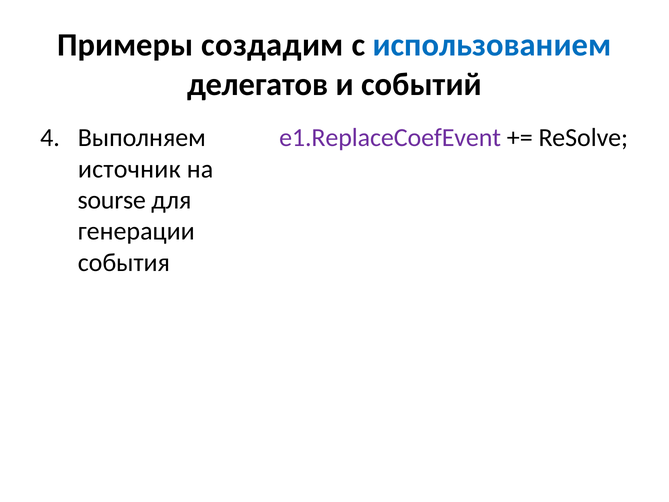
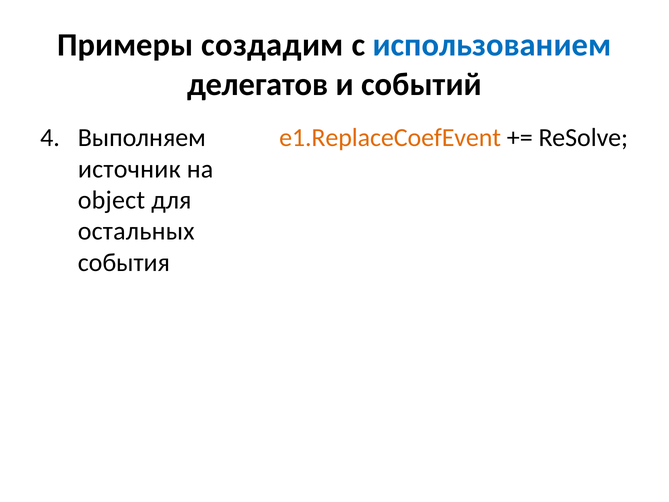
e1.ReplaceCoefEvent colour: purple -> orange (390, 138)
sourse: sourse -> object (111, 200)
генерации: генерации -> остальных (136, 231)
